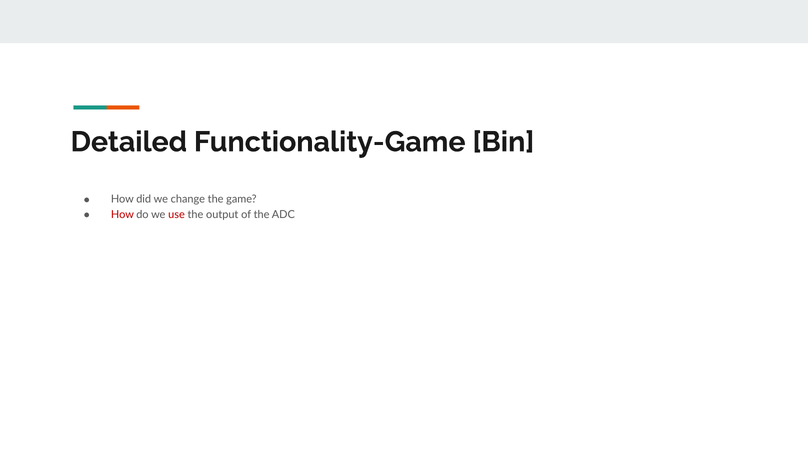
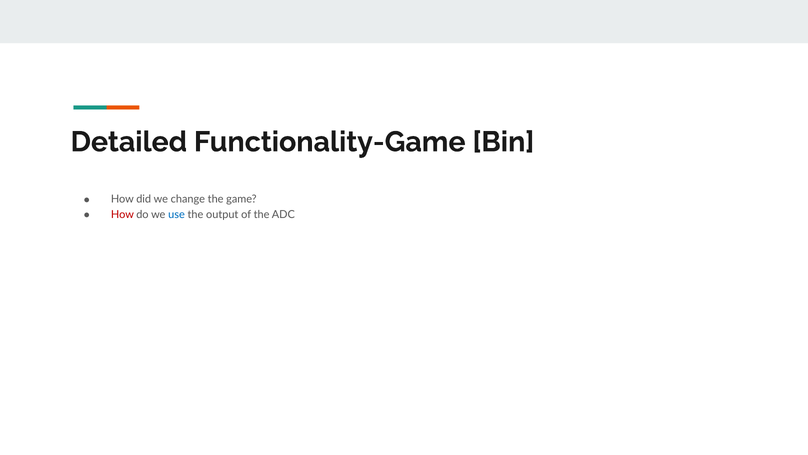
use colour: red -> blue (176, 214)
